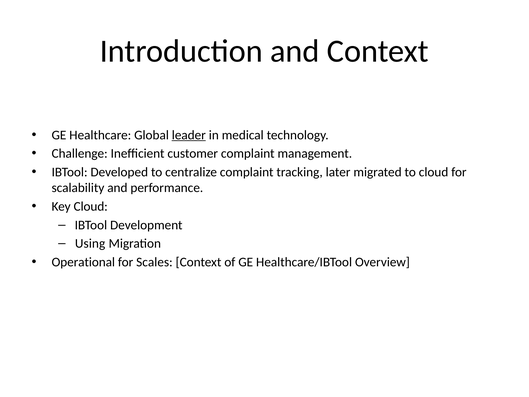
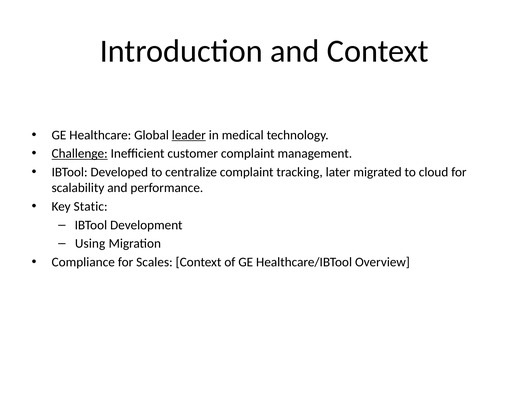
Challenge underline: none -> present (80, 153)
Key Cloud: Cloud -> Static (91, 206)
Operational: Operational -> Compliance (83, 262)
